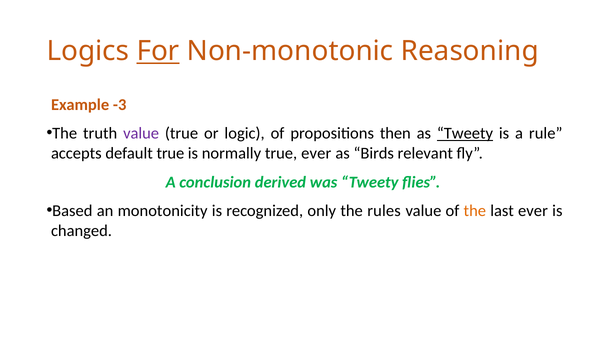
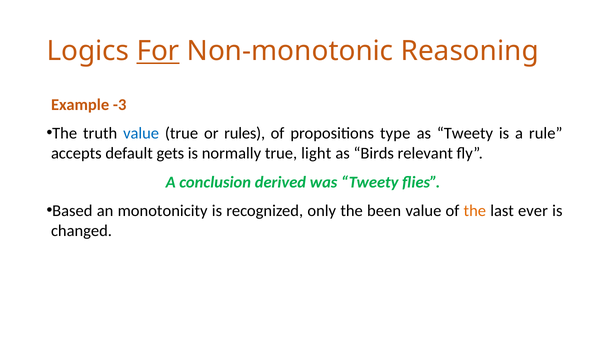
value colour: purple -> blue (141, 133)
logic: logic -> rules (245, 133)
then: then -> type (395, 133)
Tweety underline: present -> none (465, 133)
default true: true -> gets (170, 153)
true ever: ever -> light (316, 153)
rules: rules -> been (384, 211)
